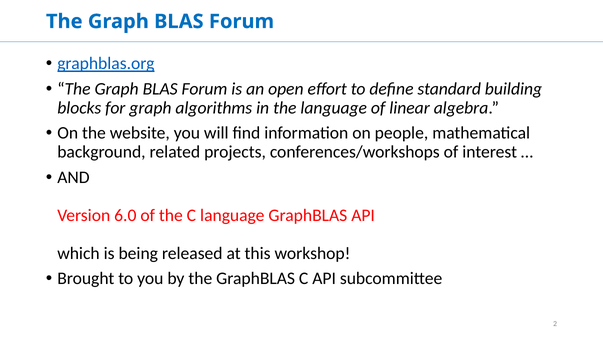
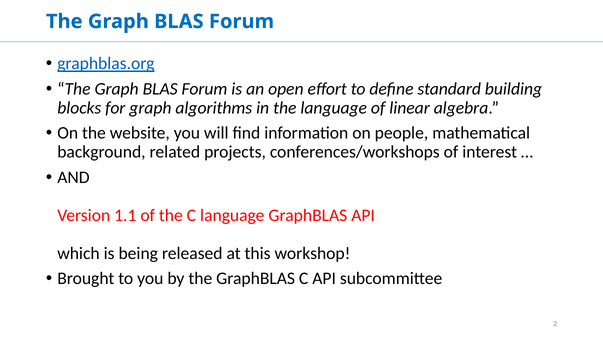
6.0: 6.0 -> 1.1 (125, 216)
